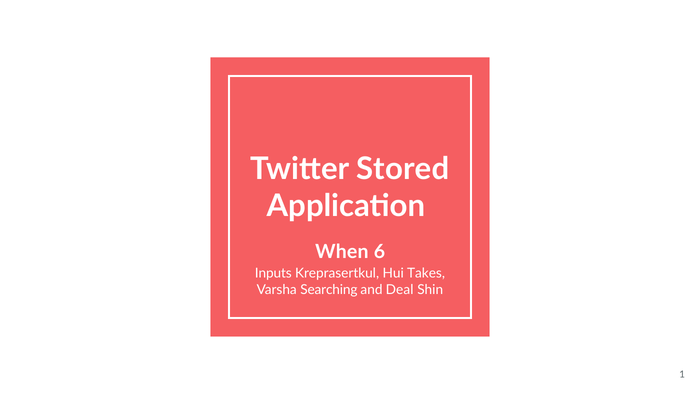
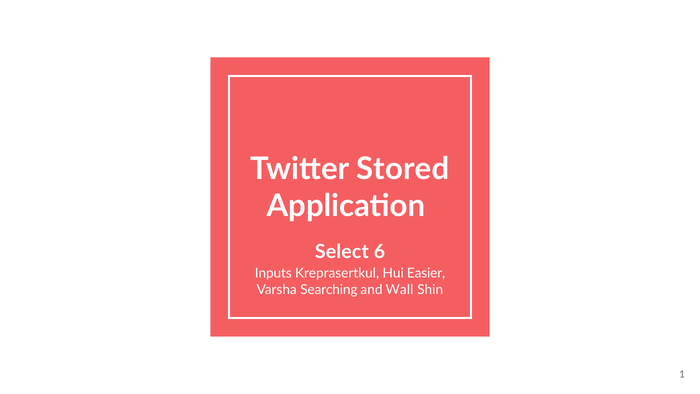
When: When -> Select (342, 252)
Takes: Takes -> Easier (426, 273)
Deal: Deal -> Wall (400, 290)
